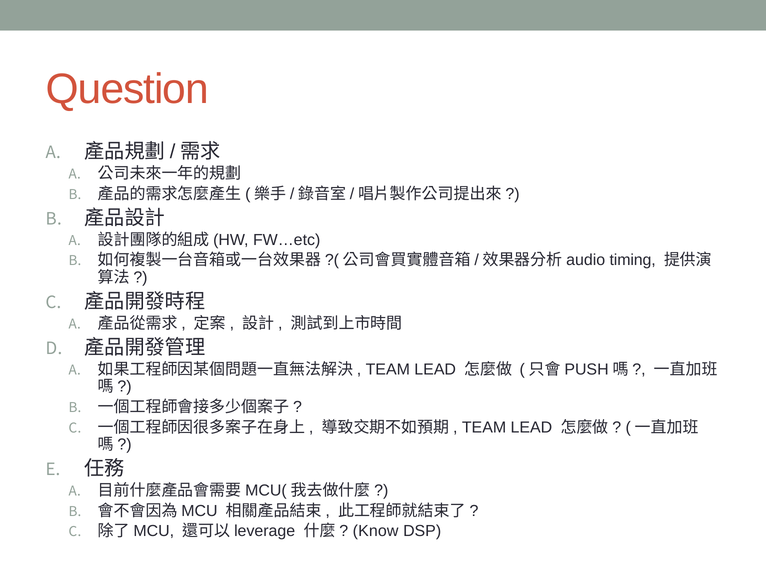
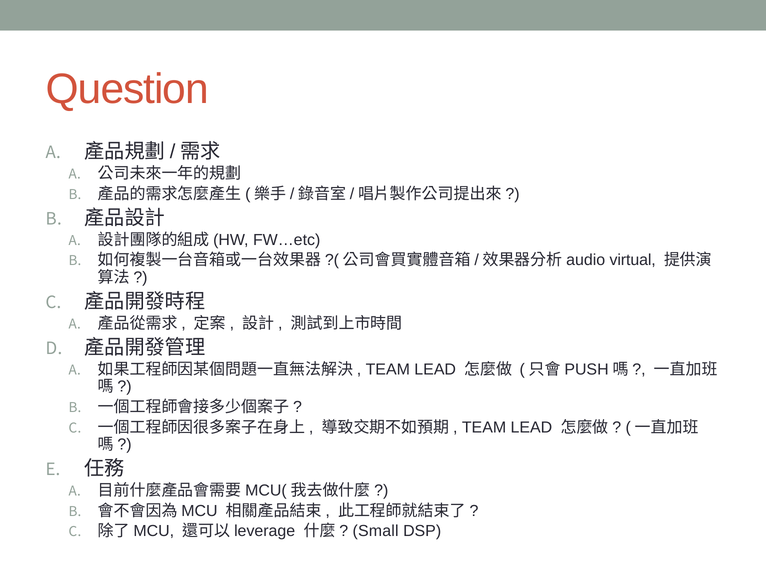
timing: timing -> virtual (633, 260)
Know: Know -> Small (376, 531)
